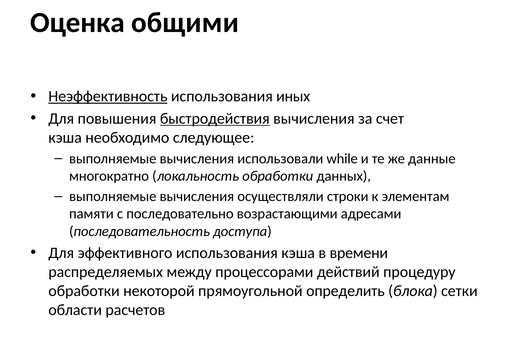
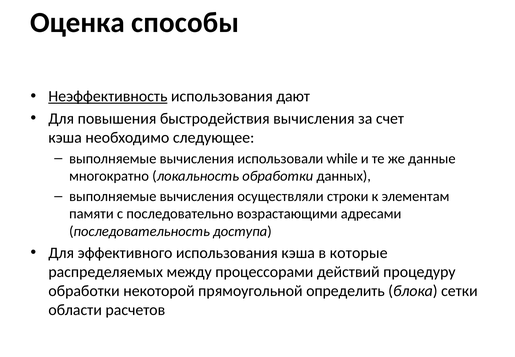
общими: общими -> способы (185, 23)
иных: иных -> дают (293, 96)
быстродействия underline: present -> none (215, 118)
времени: времени -> которые (359, 252)
